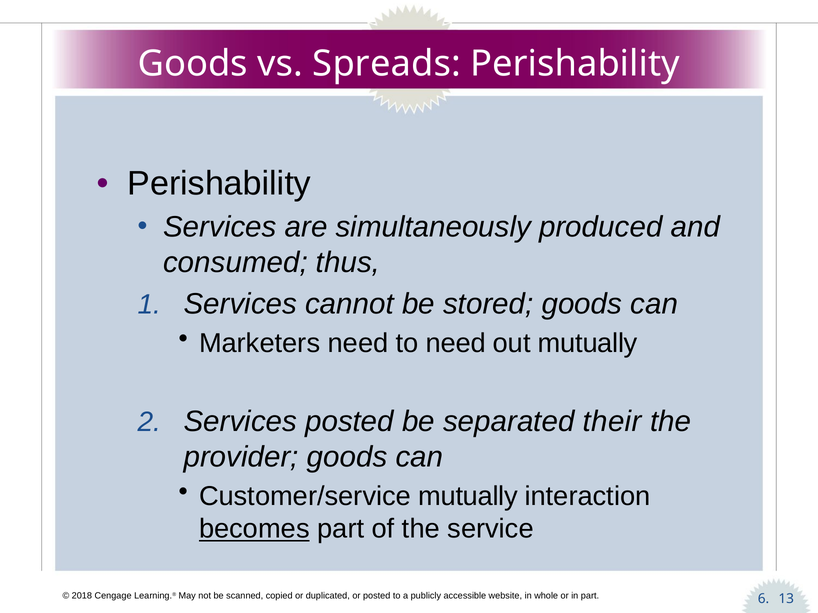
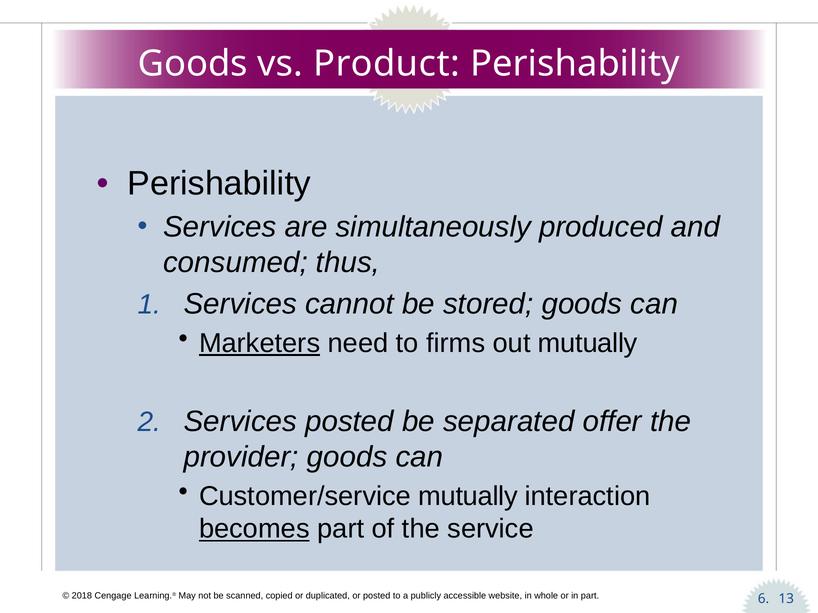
Spreads: Spreads -> Product (387, 64)
Marketers underline: none -> present (260, 344)
to need: need -> firms (456, 344)
their: their -> offer (612, 422)
